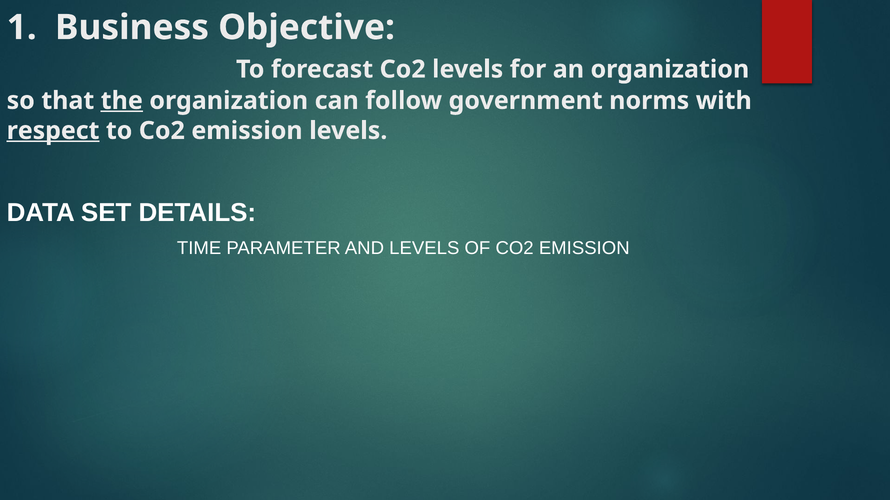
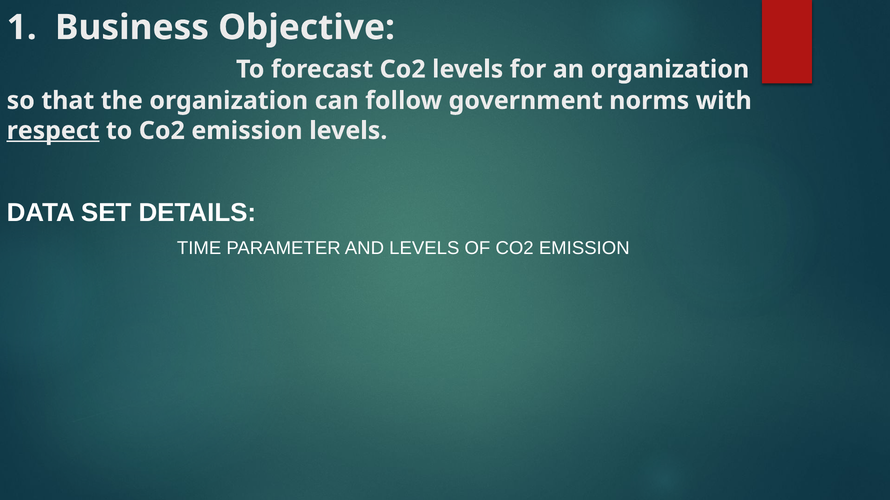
the underline: present -> none (122, 101)
